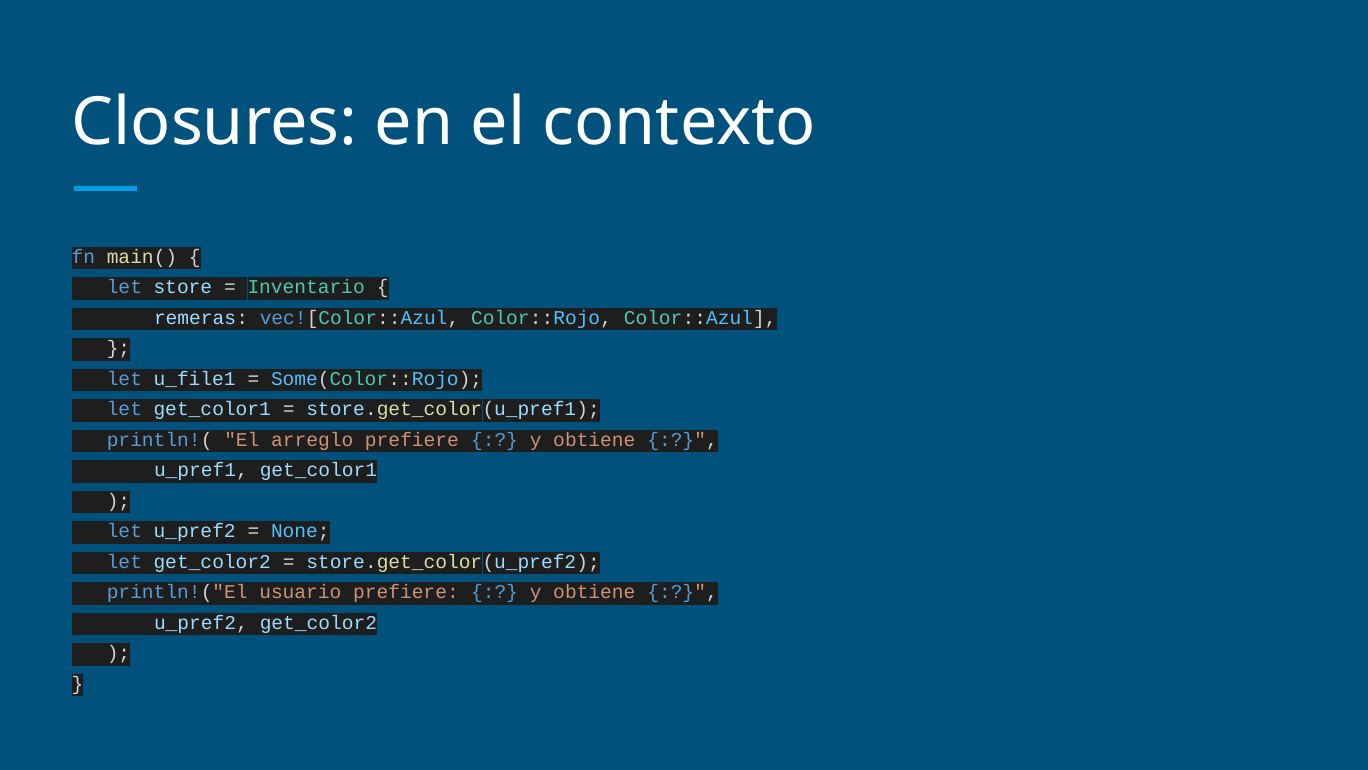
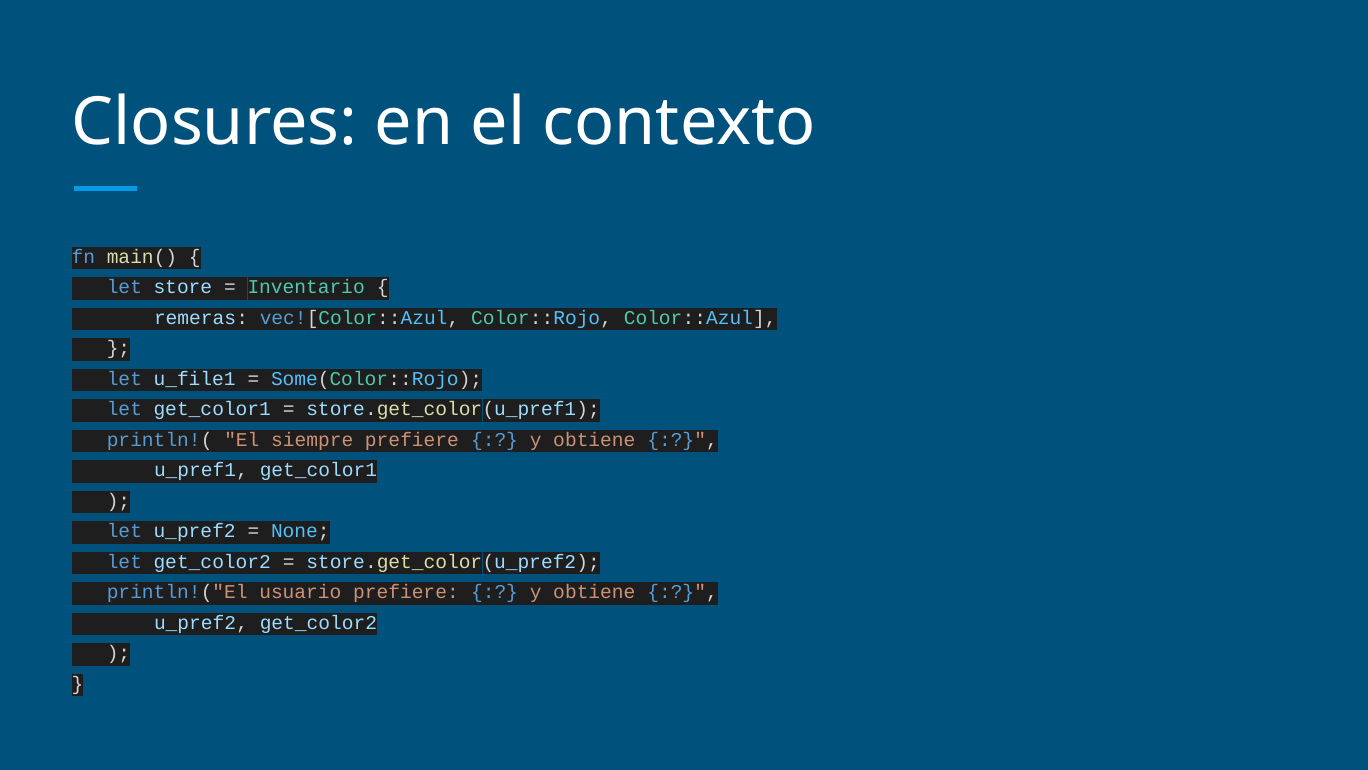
arreglo: arreglo -> siempre (312, 440)
